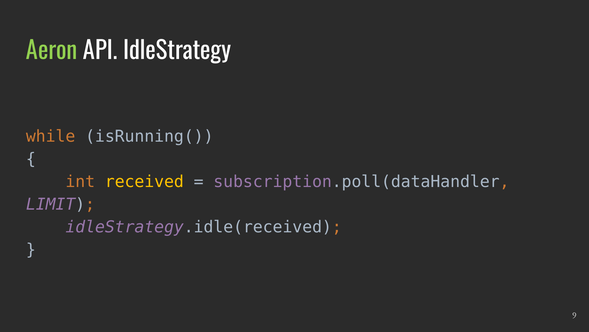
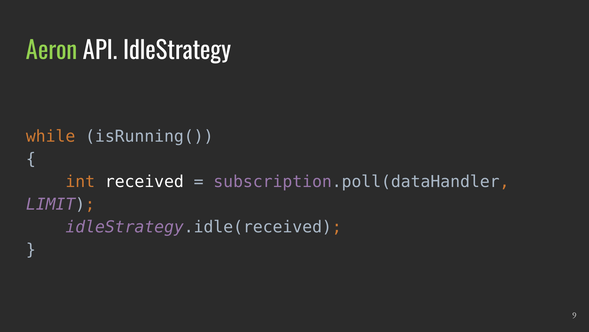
received colour: yellow -> white (144, 181)
